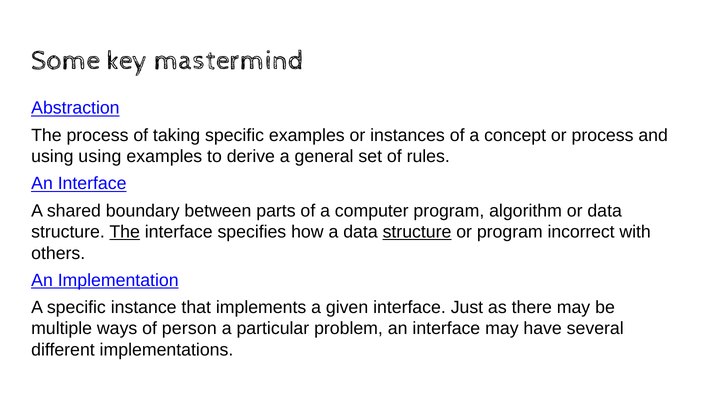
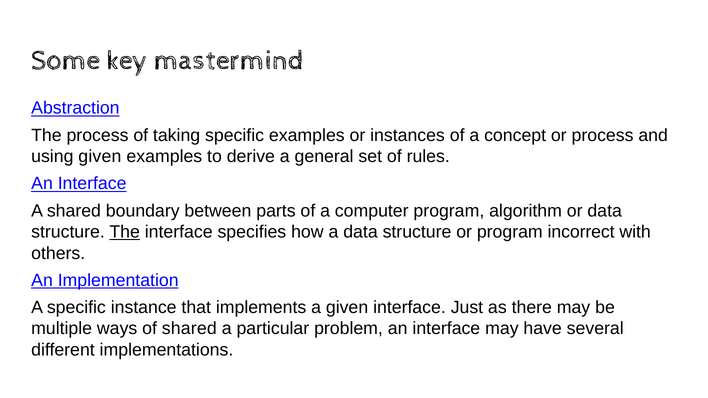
using using: using -> given (100, 157)
structure underline: present -> none (417, 232)
of person: person -> shared (189, 329)
